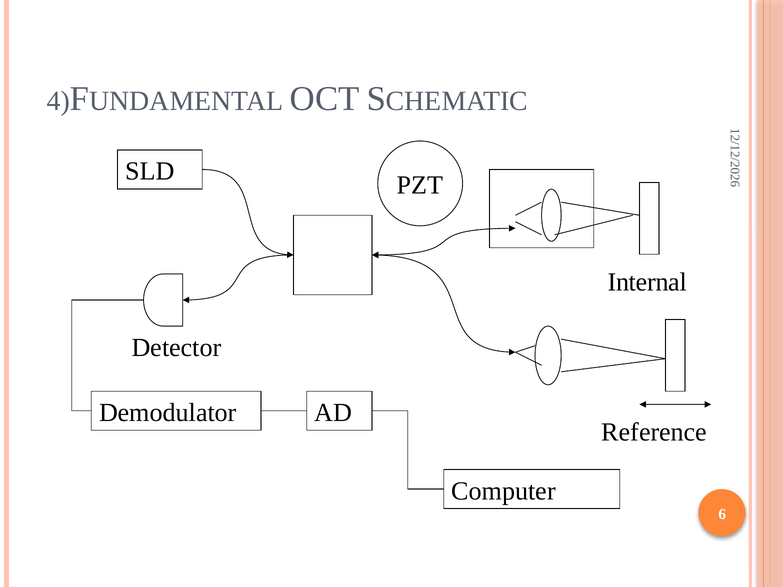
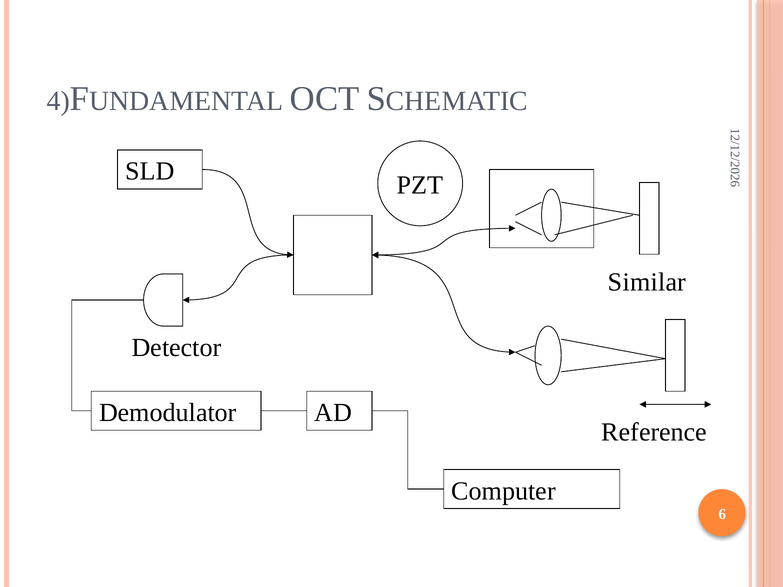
Internal: Internal -> Similar (647, 282)
